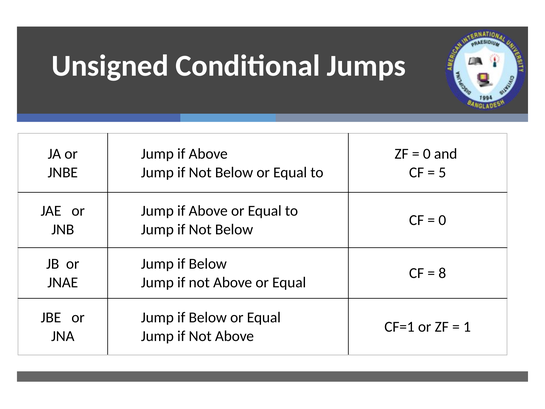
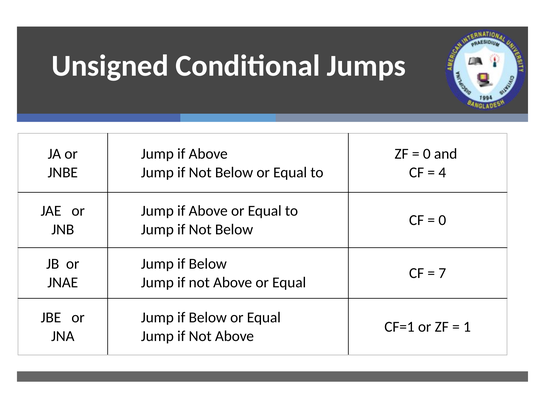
5: 5 -> 4 (442, 172)
8: 8 -> 7 (442, 273)
